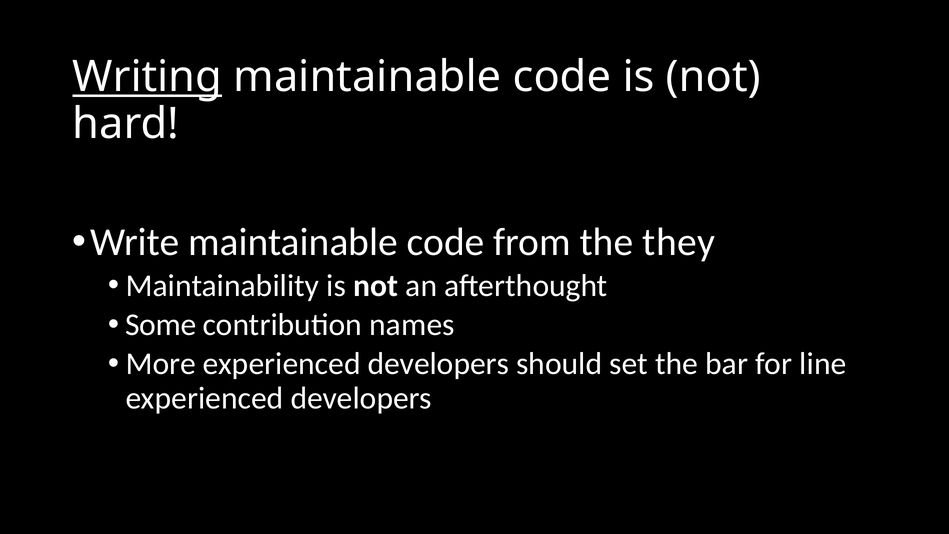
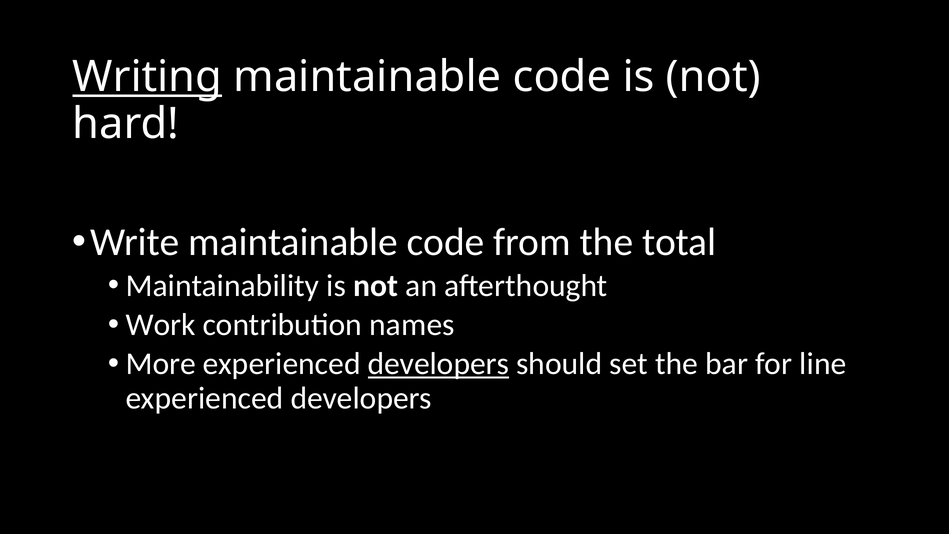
they: they -> total (679, 242)
Some: Some -> Work (161, 325)
developers underline: none -> present (438, 364)
